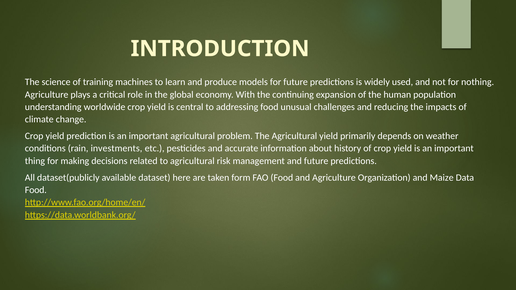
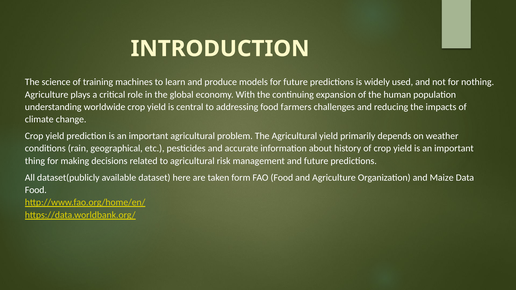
unusual: unusual -> farmers (296, 107)
investments: investments -> geographical (117, 149)
